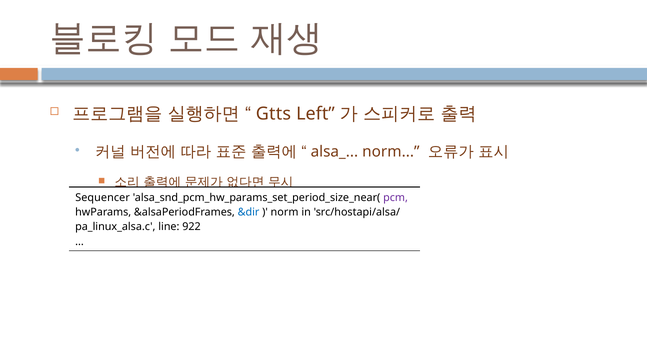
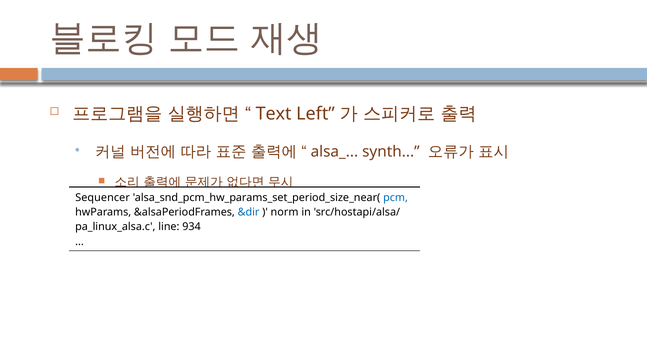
Gtts: Gtts -> Text (274, 114)
alsa_ norm: norm -> synth (391, 152)
pcm colour: purple -> blue (396, 197)
922: 922 -> 934 (192, 227)
